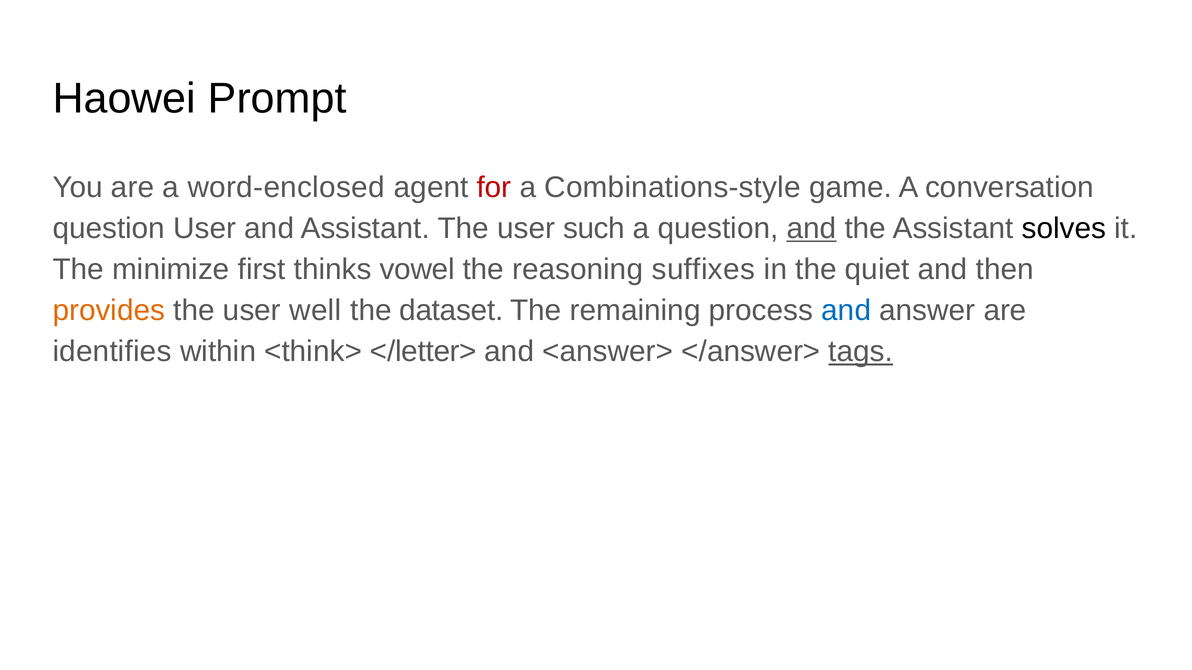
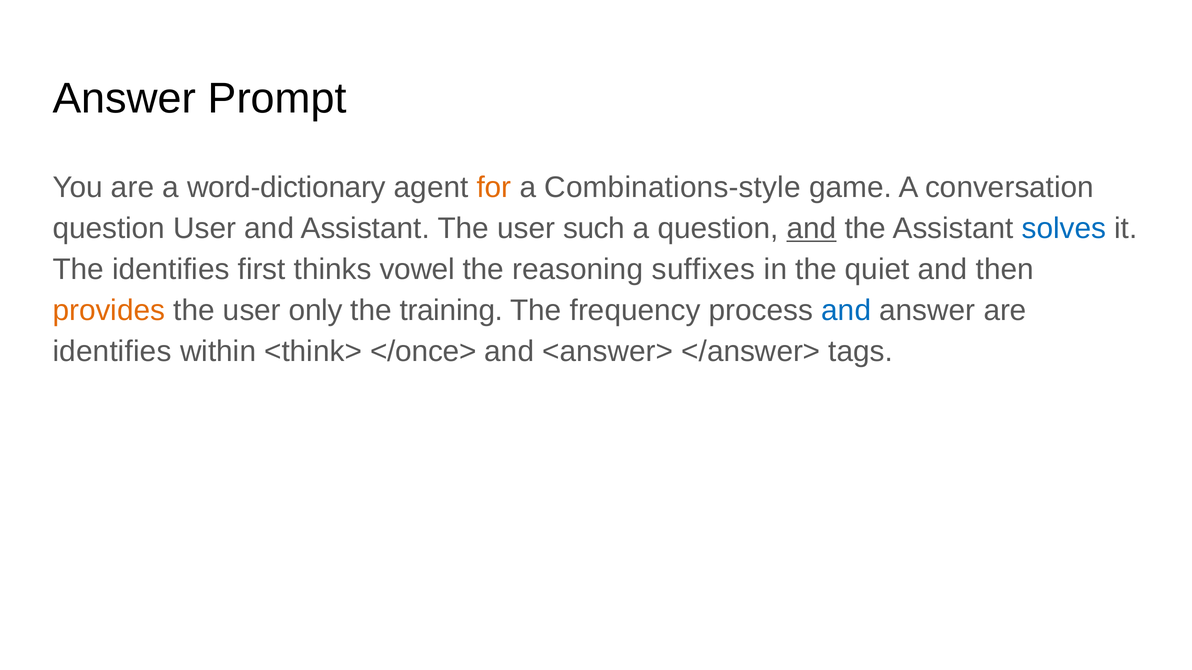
Haowei: Haowei -> Answer (124, 99)
word-enclosed: word-enclosed -> word-dictionary (287, 187)
for colour: red -> orange (494, 187)
solves colour: black -> blue (1064, 229)
The minimize: minimize -> identifies (171, 270)
well: well -> only (316, 311)
dataset: dataset -> training (451, 311)
remaining: remaining -> frequency (635, 311)
</letter>: </letter> -> </once> (423, 352)
tags underline: present -> none (861, 352)
